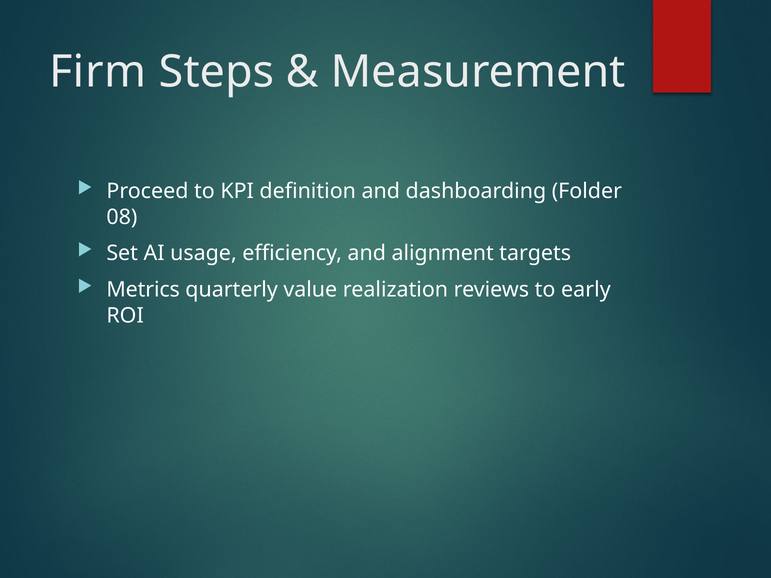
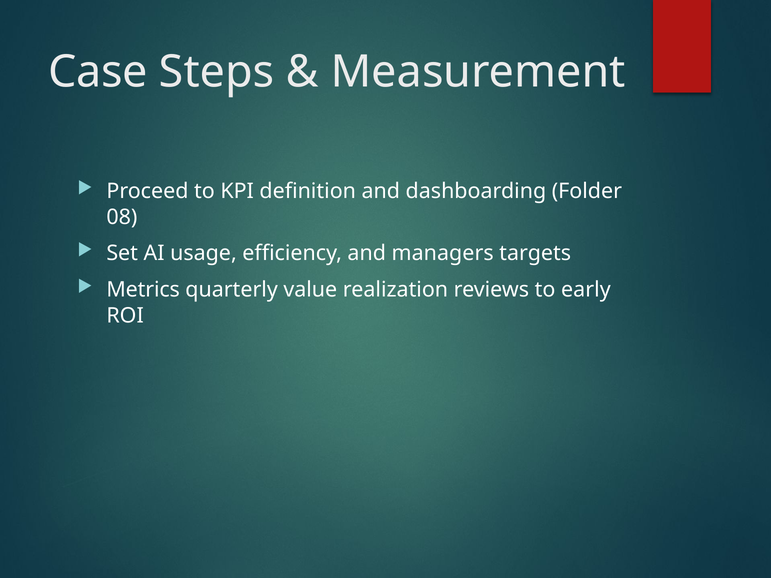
Firm: Firm -> Case (98, 72)
alignment: alignment -> managers (443, 253)
